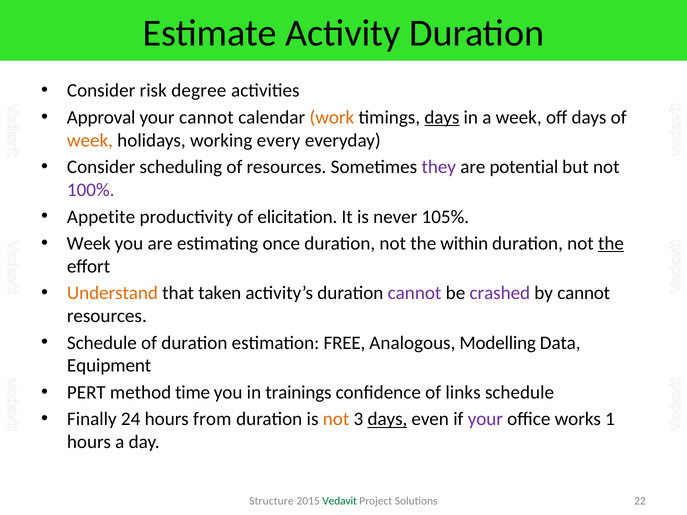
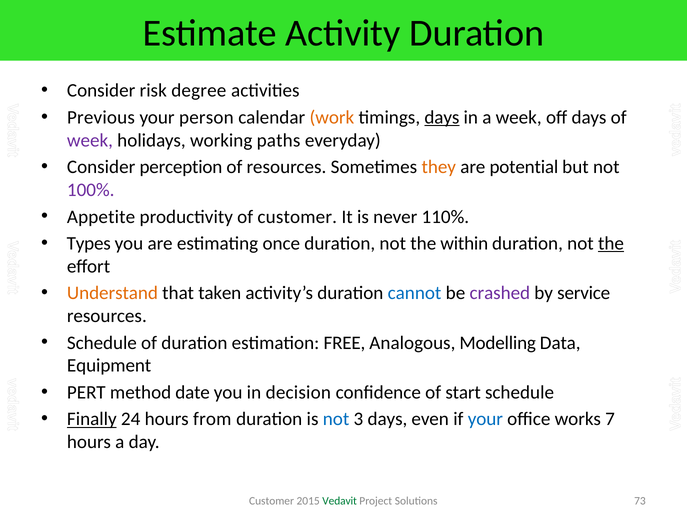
Approval: Approval -> Previous (101, 117)
your cannot: cannot -> person (206, 117)
week colour: orange -> purple (90, 140)
every: every -> paths (279, 140)
scheduling: scheduling -> perception (181, 167)
they colour: purple -> orange (439, 167)
of elicitation: elicitation -> customer (297, 217)
105%: 105% -> 110% (445, 217)
Week: Week -> Types (89, 244)
cannot colour: purple -> blue (415, 293)
by cannot: cannot -> service (584, 293)
time: time -> date (193, 393)
trainings: trainings -> decision (298, 393)
links: links -> start (463, 393)
Finally underline: none -> present (92, 419)
not colour: orange -> blue (336, 419)
days underline: present -> none (387, 419)
your colour: purple -> blue (485, 419)
1: 1 -> 7 (610, 419)
Structure: Structure -> Customer (272, 501)
22: 22 -> 73 (640, 501)
